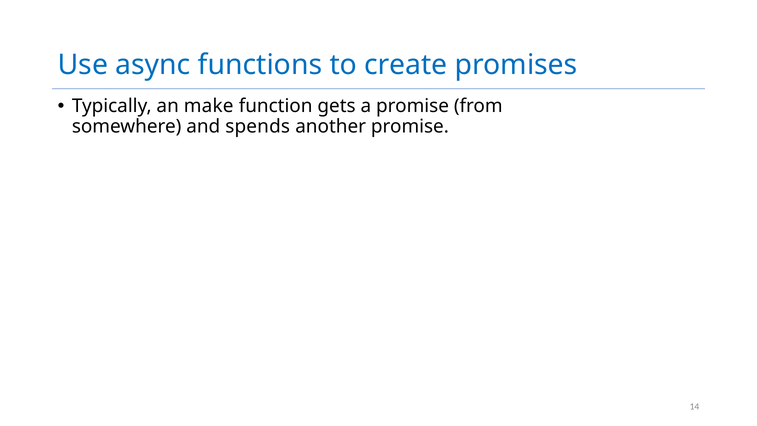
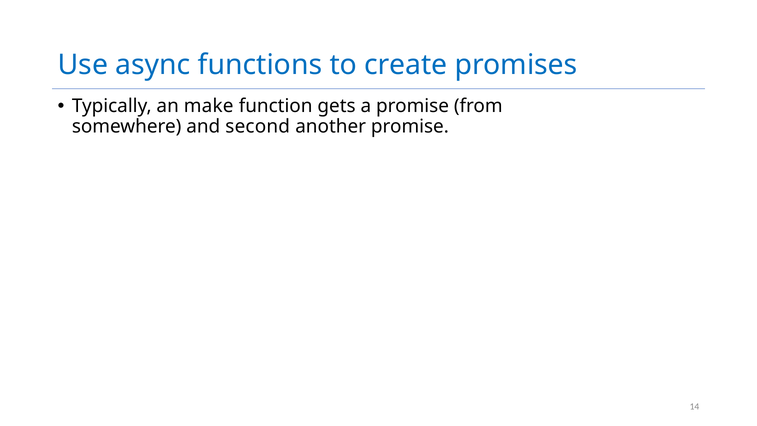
spends: spends -> second (258, 127)
